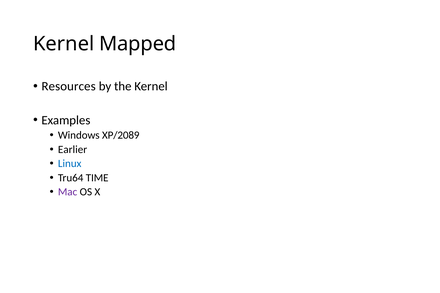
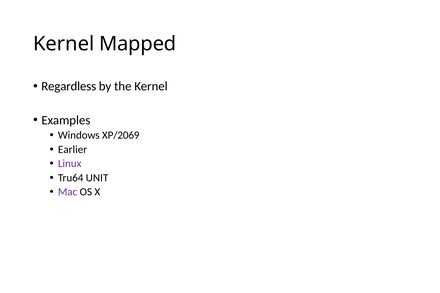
Resources: Resources -> Regardless (69, 86)
XP/2089: XP/2089 -> XP/2069 (121, 135)
Linux colour: blue -> purple (70, 164)
TIME: TIME -> UNIT (97, 178)
